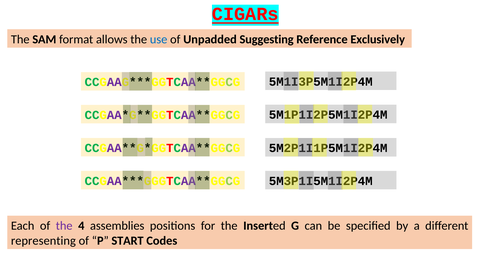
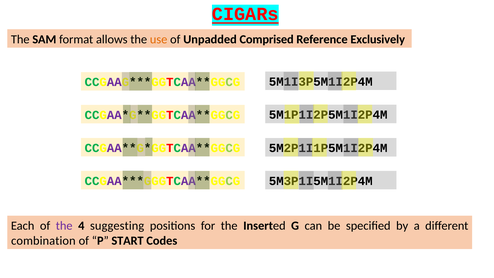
use colour: blue -> orange (159, 39)
Suggesting: Suggesting -> Comprised (267, 39)
assemblies: assemblies -> suggesting (117, 226)
representing: representing -> combination (43, 241)
